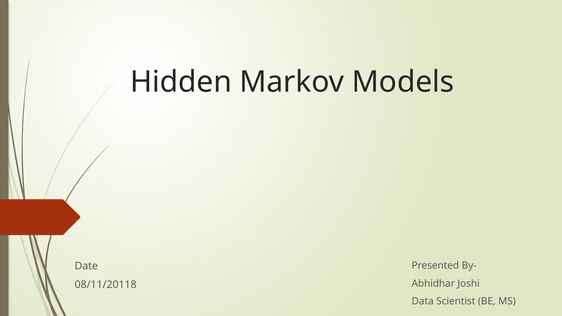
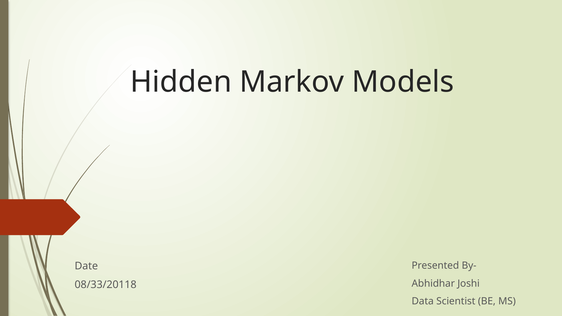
08/11/20118: 08/11/20118 -> 08/33/20118 (106, 285)
